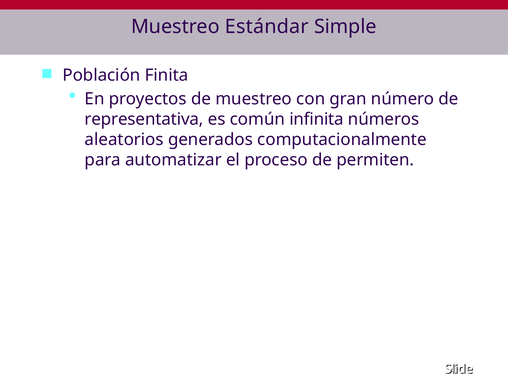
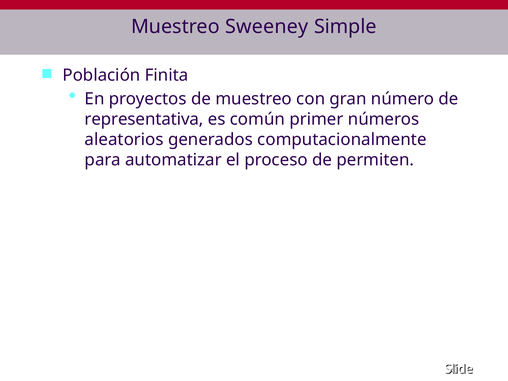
Estándar: Estándar -> Sweeney (267, 27)
infinita: infinita -> primer (316, 119)
